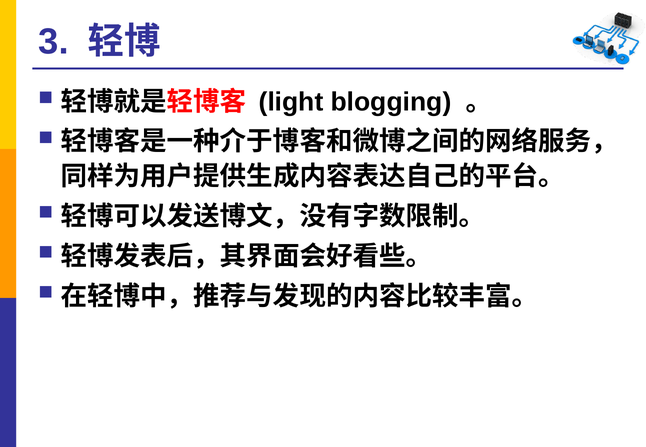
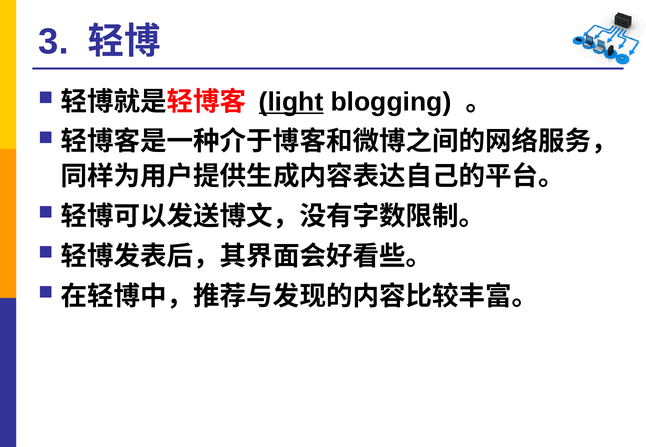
light underline: none -> present (291, 102)
